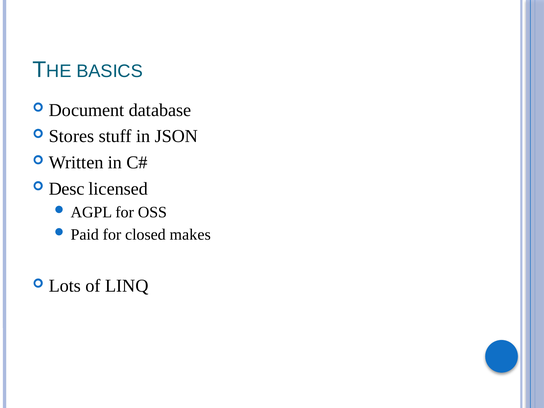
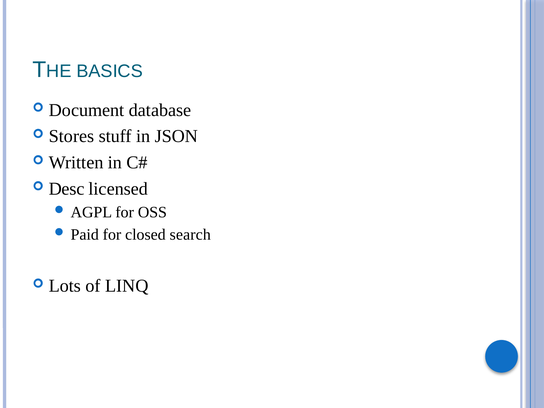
makes: makes -> search (190, 235)
